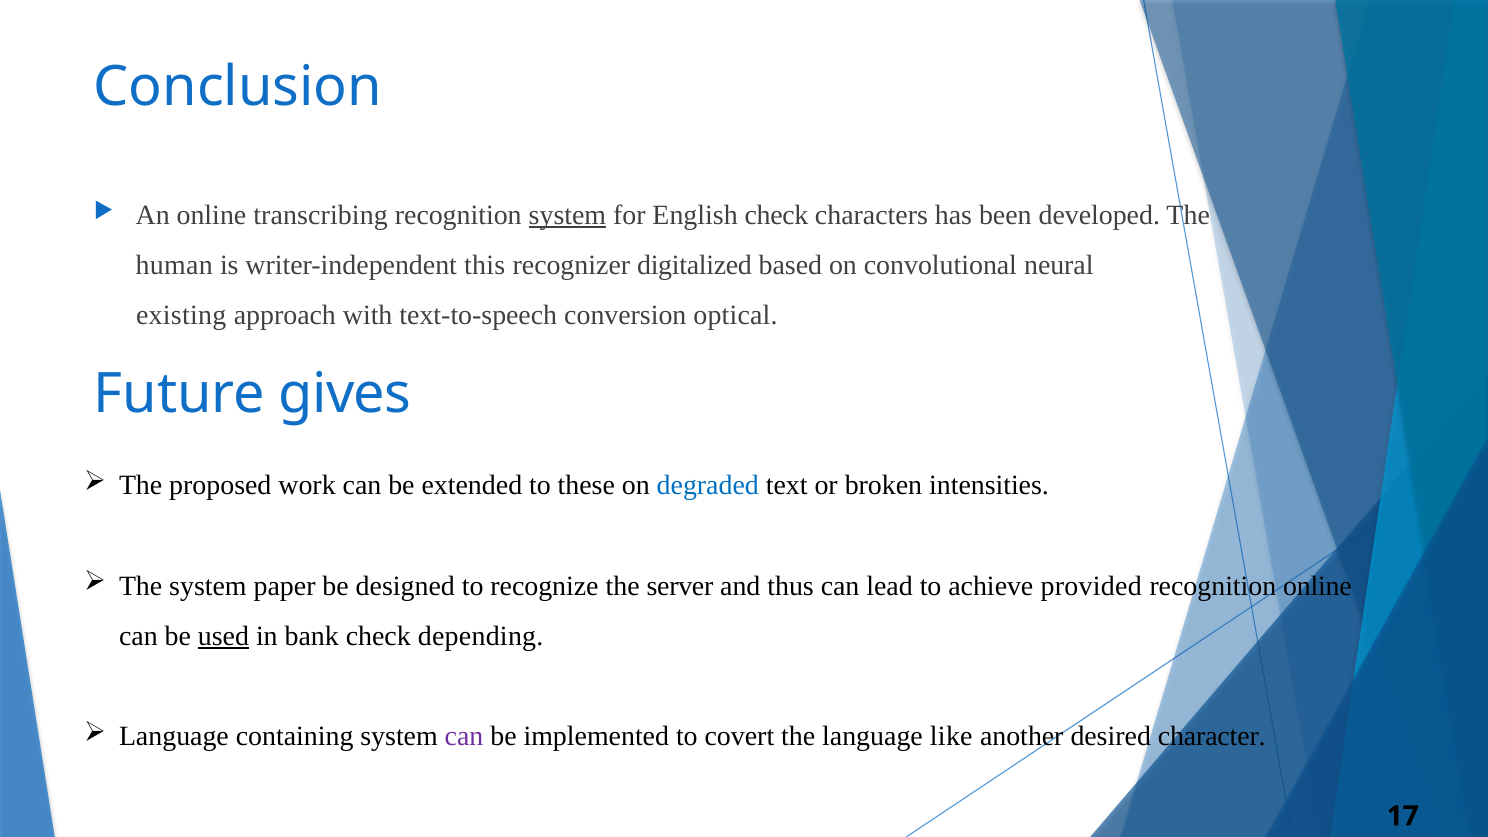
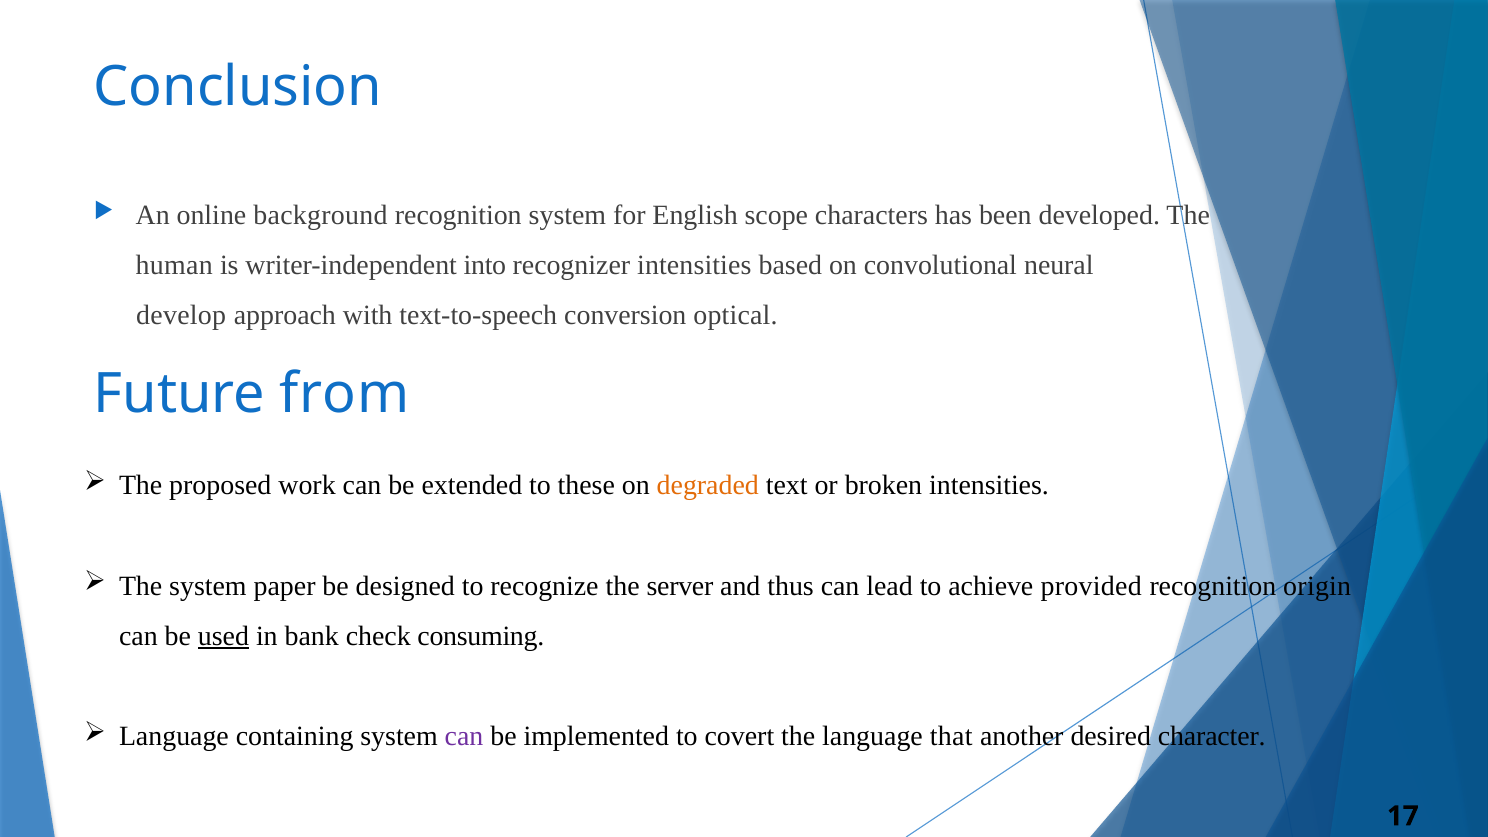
transcribing: transcribing -> background (320, 215)
system underline: present -> none (567, 215)
English check: check -> scope (776, 215)
this: this -> into (485, 265)
recognizer digitalized: digitalized -> intensities (694, 265)
existing: existing -> develop (181, 316)
gives: gives -> from (345, 395)
degraded colour: blue -> orange (708, 485)
recognition online: online -> origin (1317, 586)
depending: depending -> consuming (481, 636)
like: like -> that (951, 736)
